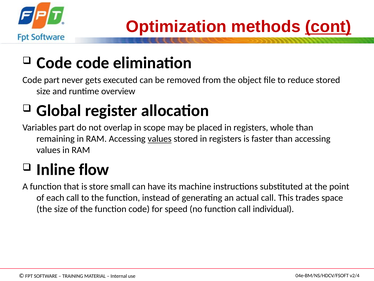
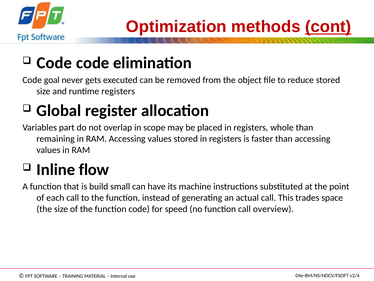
Code part: part -> goal (52, 80)
runtime overview: overview -> registers (118, 91)
values underline: present -> none (160, 139)
store: store -> build (99, 186)
individual: individual -> overview (273, 209)
